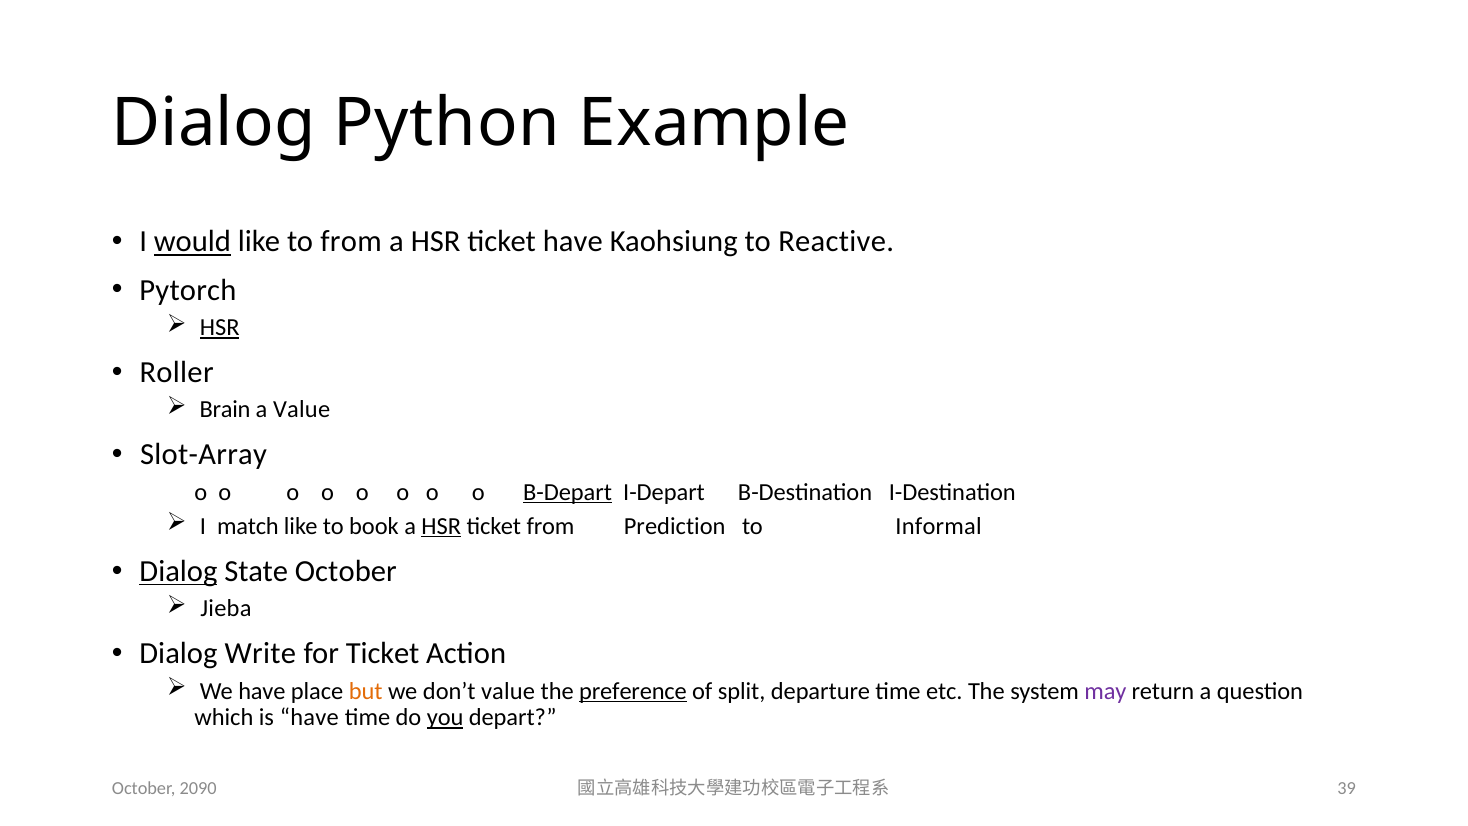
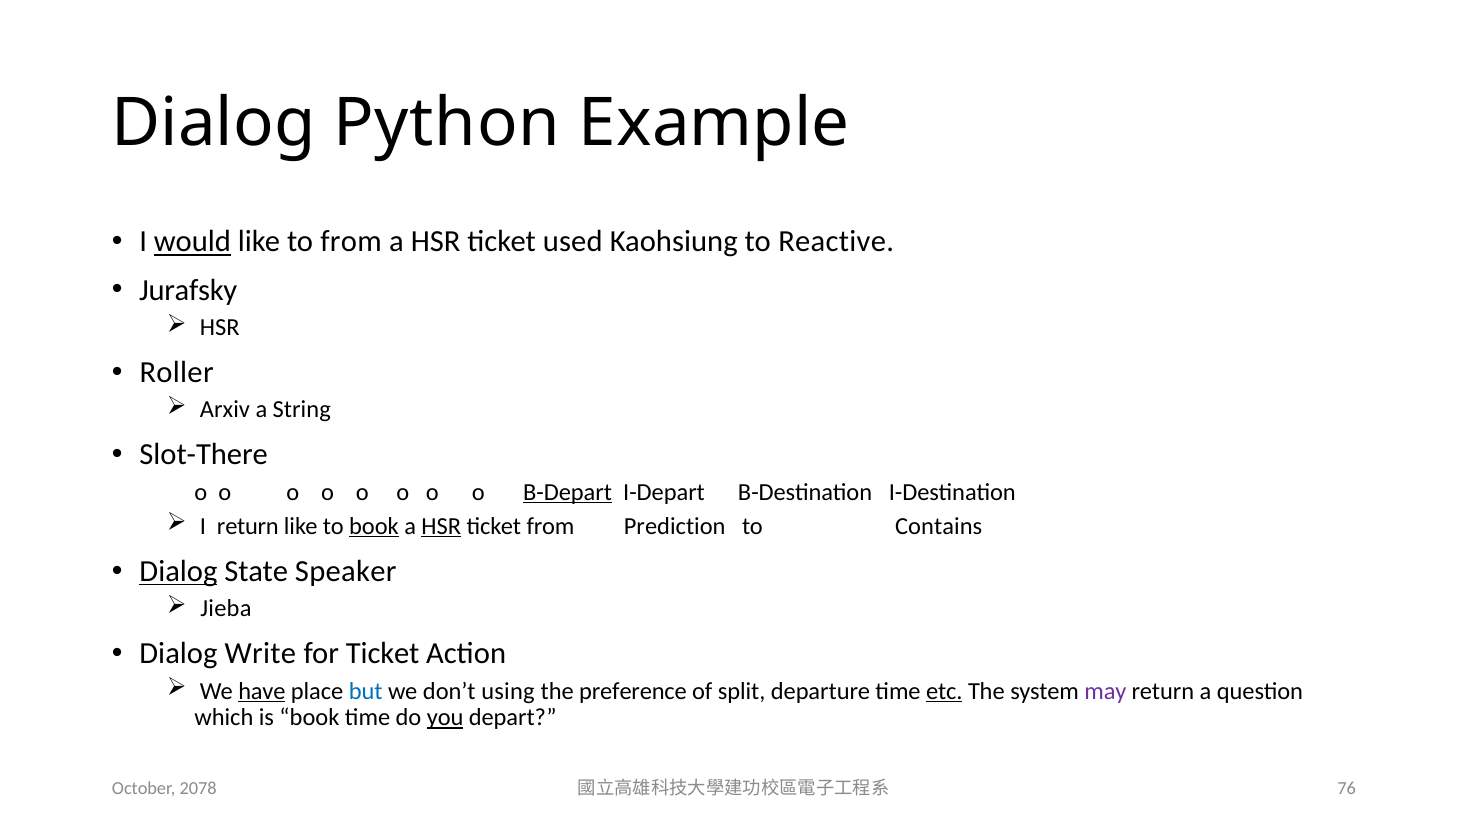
ticket have: have -> used (573, 242)
Pytorch: Pytorch -> Jurafsky (188, 290)
HSR underline: present -> none (220, 327)
Brain: Brain -> Arxiv (225, 410)
a Value: Value -> String (302, 410)
Slot-Array: Slot-Array -> Slot-There (204, 455)
I match: match -> return (248, 526)
book underline: none -> present (374, 526)
Informal: Informal -> Contains (939, 526)
State October: October -> Speaker (346, 571)
have underline: none -> present (262, 691)
but colour: orange -> blue (366, 691)
don’t value: value -> using (508, 691)
preference underline: present -> none (633, 691)
etc underline: none -> present (944, 691)
is have: have -> book (309, 717)
2090: 2090 -> 2078 (198, 789)
39: 39 -> 76 (1347, 788)
